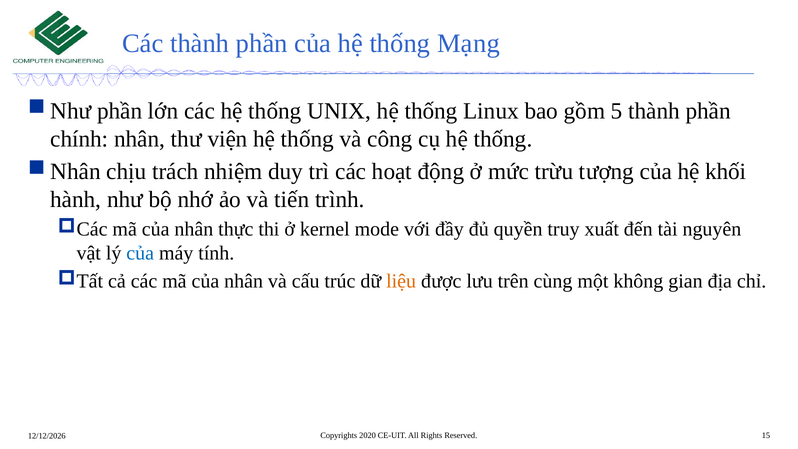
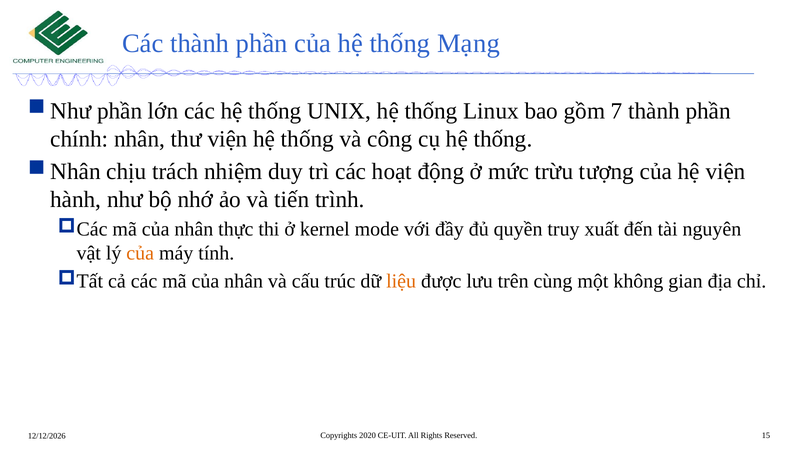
5: 5 -> 7 (617, 111)
hệ khối: khối -> viện (726, 172)
của colour: blue -> orange (140, 253)
